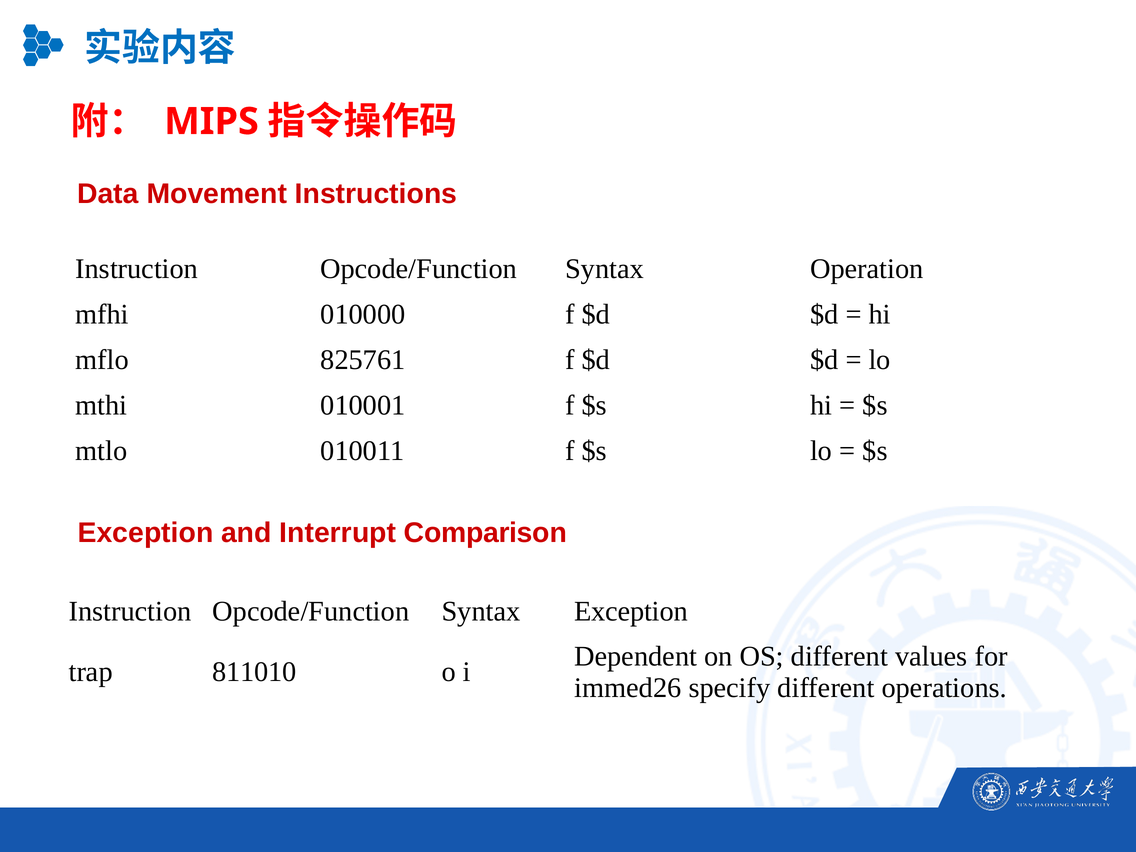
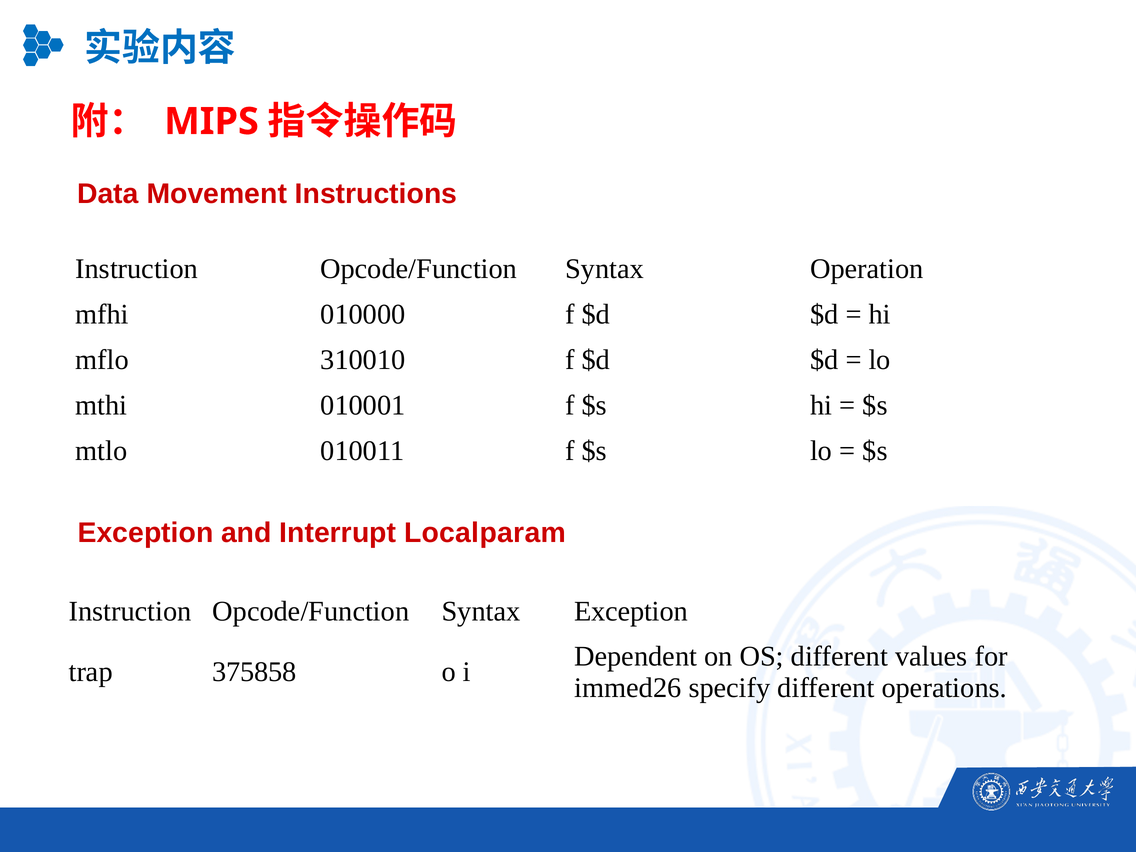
825761: 825761 -> 310010 (363, 360)
Comparison: Comparison -> Localparam (485, 533)
811010: 811010 -> 375858 (254, 672)
